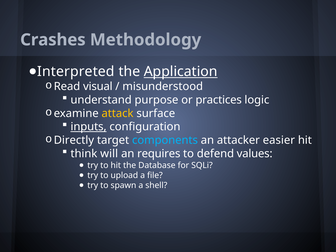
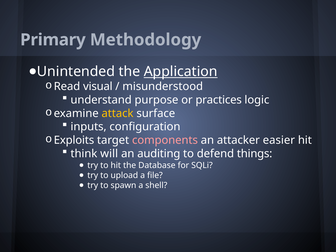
Crashes: Crashes -> Primary (53, 40)
Interpreted: Interpreted -> Unintended (76, 72)
inputs underline: present -> none (89, 127)
Directly: Directly -> Exploits (74, 140)
components colour: light blue -> pink (165, 140)
requires: requires -> auditing (159, 154)
values: values -> things (255, 154)
